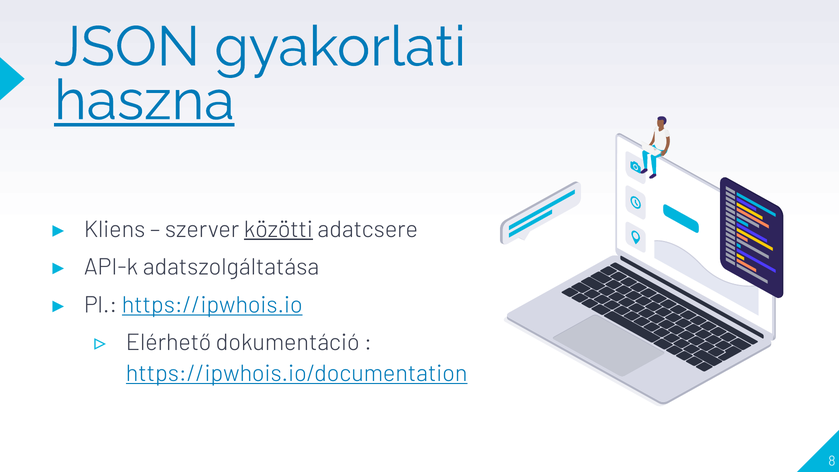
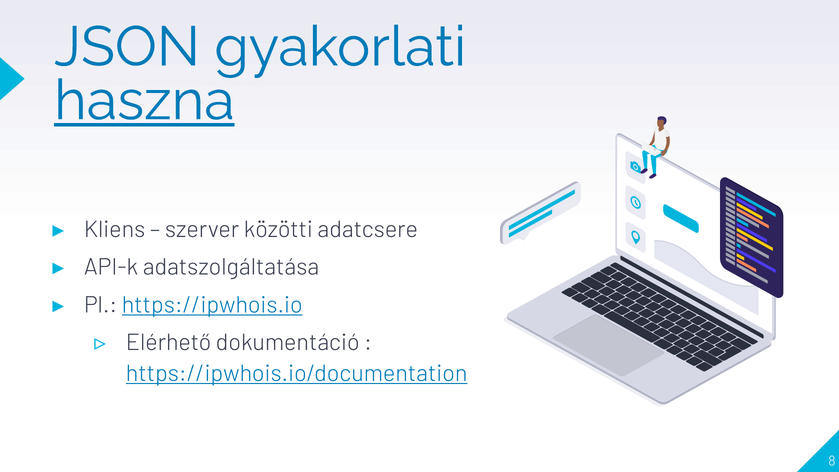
közötti underline: present -> none (278, 229)
